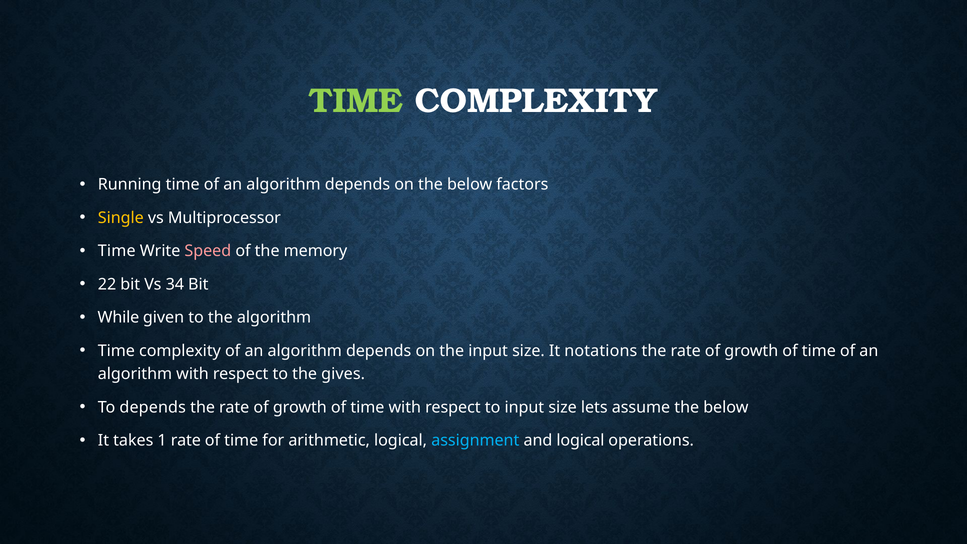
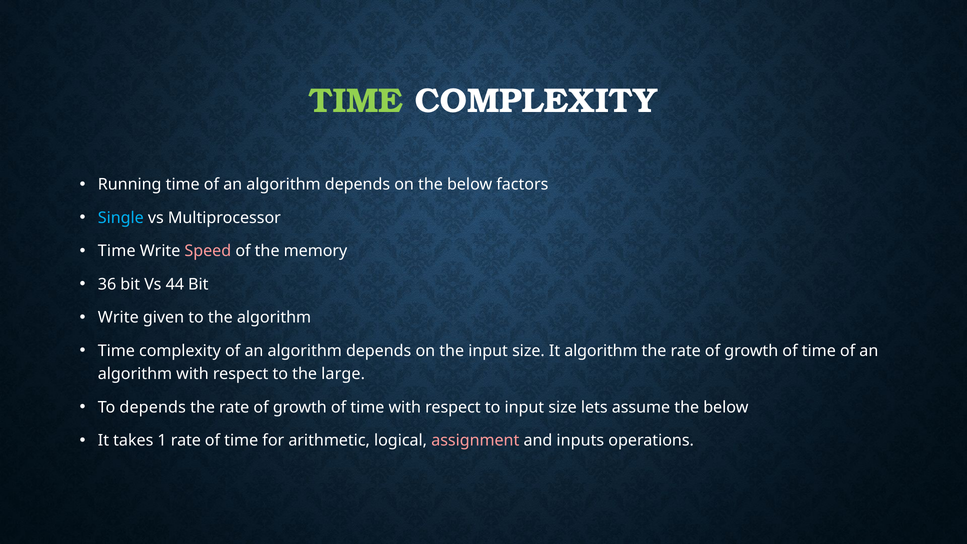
Single colour: yellow -> light blue (121, 218)
22: 22 -> 36 (107, 284)
34: 34 -> 44 (175, 284)
While: While -> Write (118, 318)
It notations: notations -> algorithm (601, 351)
gives: gives -> large (343, 374)
assignment colour: light blue -> pink (475, 441)
and logical: logical -> inputs (580, 441)
